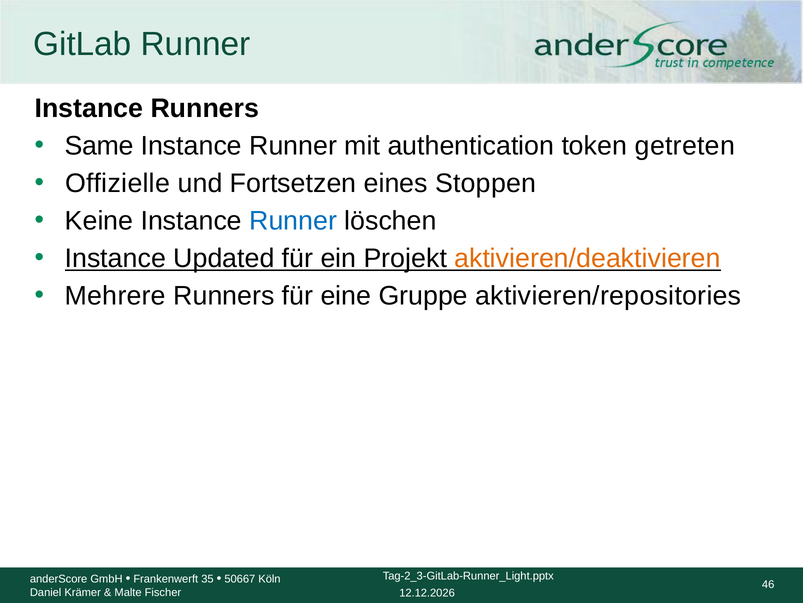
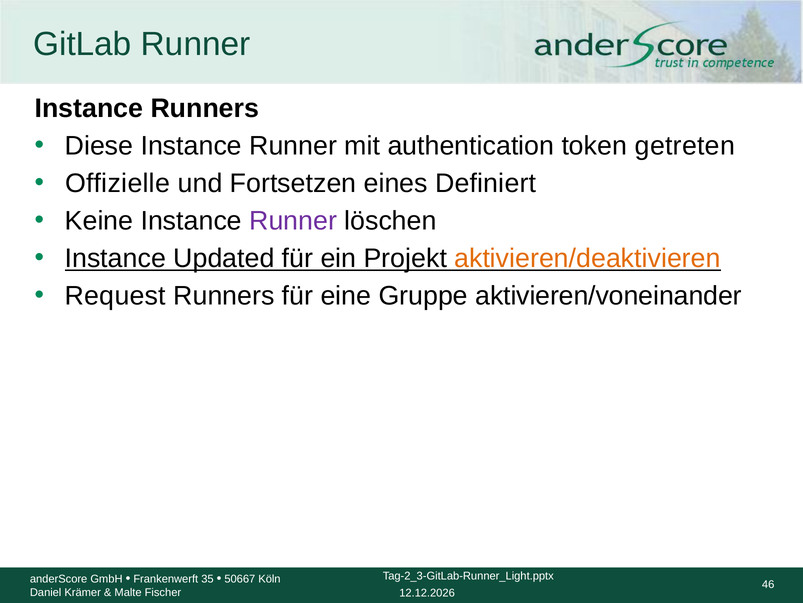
Same: Same -> Diese (99, 146)
Stoppen: Stoppen -> Definiert (486, 183)
Runner colour: blue -> purple (293, 221)
Mehrere: Mehrere -> Request (115, 295)
aktivieren/repositories: aktivieren/repositories -> aktivieren/voneinander (608, 295)
